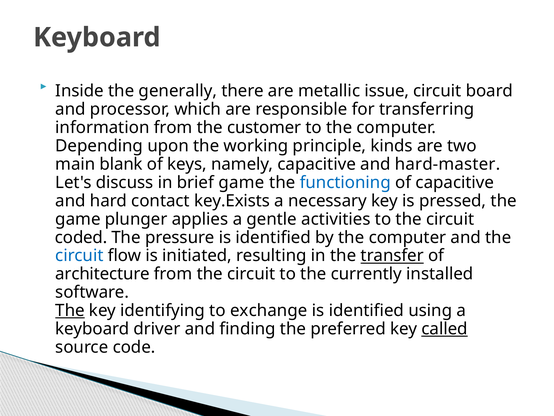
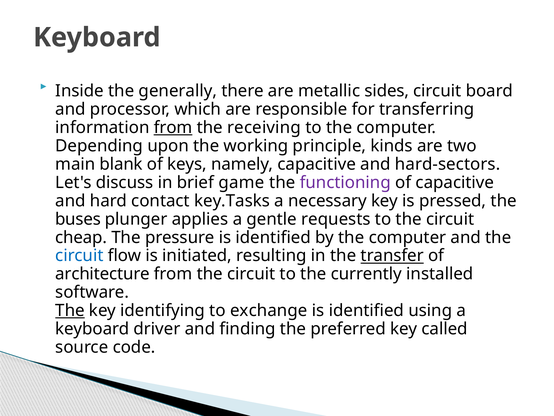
issue: issue -> sides (387, 91)
from underline: none -> present (173, 127)
customer: customer -> receiving (264, 127)
hard-master: hard-master -> hard-sectors (448, 164)
functioning colour: blue -> purple (345, 182)
key.Exists: key.Exists -> key.Tasks (232, 201)
game: game -> buses (78, 219)
activities: activities -> requests (336, 219)
coded: coded -> cheap (81, 237)
called underline: present -> none (445, 329)
